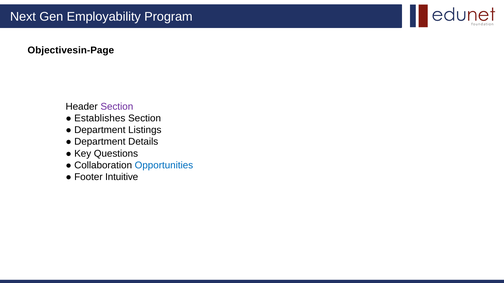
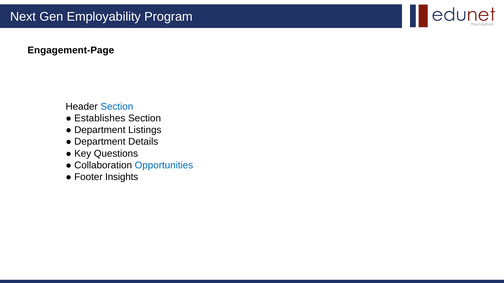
Objectivesin-Page: Objectivesin-Page -> Engagement-Page (71, 50)
Section colour: purple -> blue (117, 107)
Intuitive: Intuitive -> Insights (122, 177)
